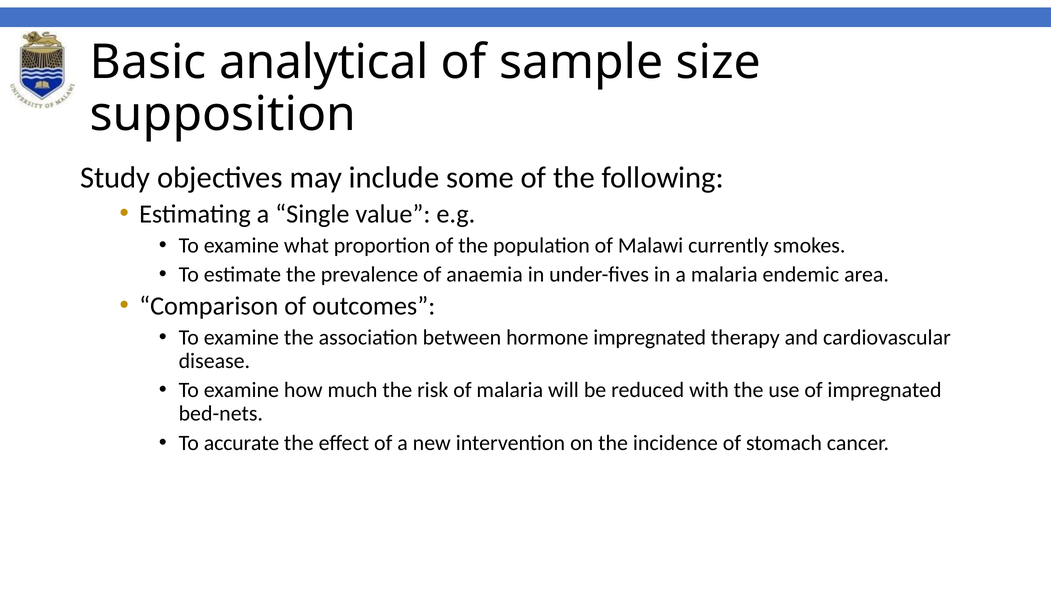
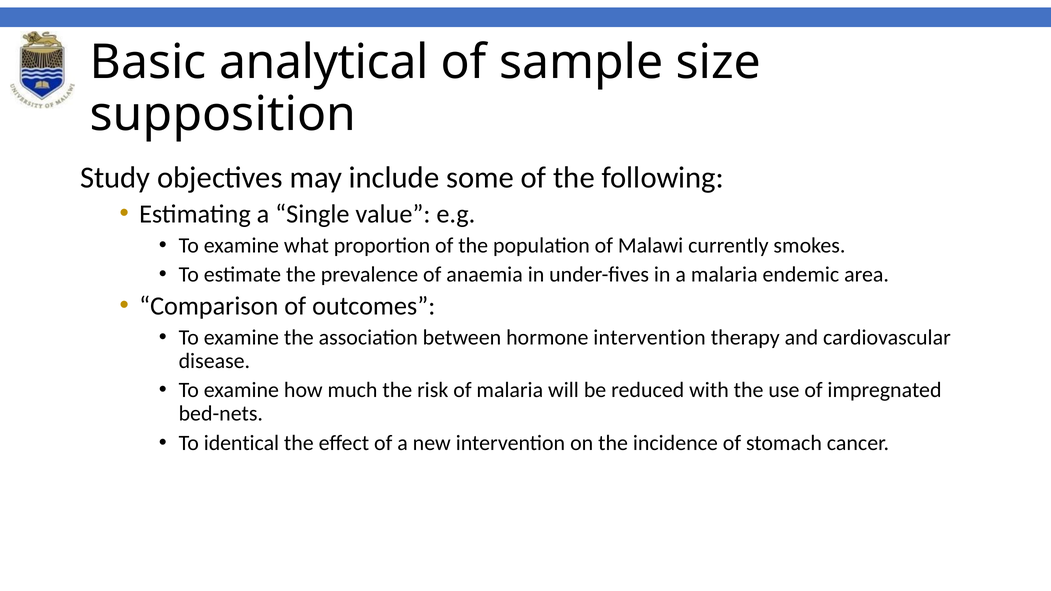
hormone impregnated: impregnated -> intervention (650, 337)
accurate: accurate -> identical (241, 443)
